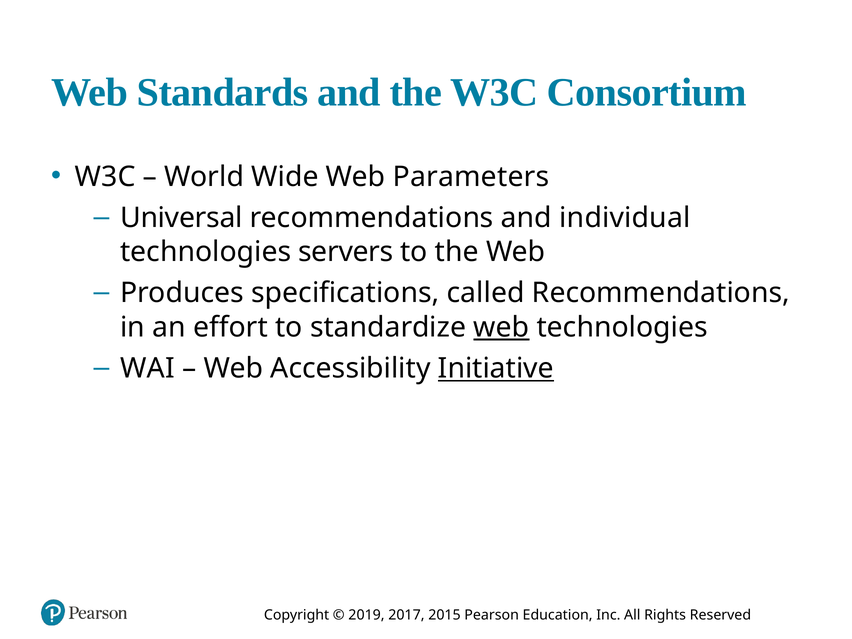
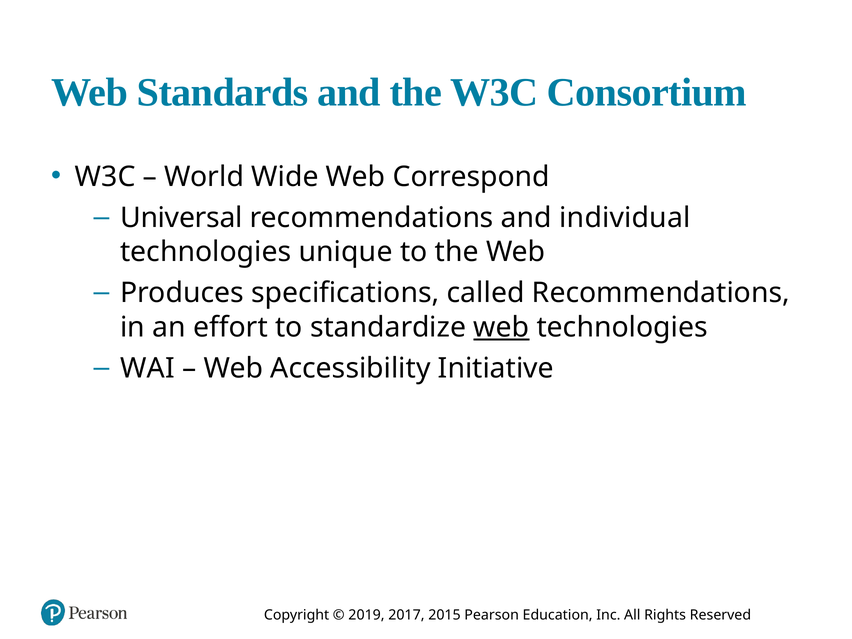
Parameters: Parameters -> Correspond (471, 177)
servers: servers -> unique (346, 252)
Initiative underline: present -> none (496, 368)
